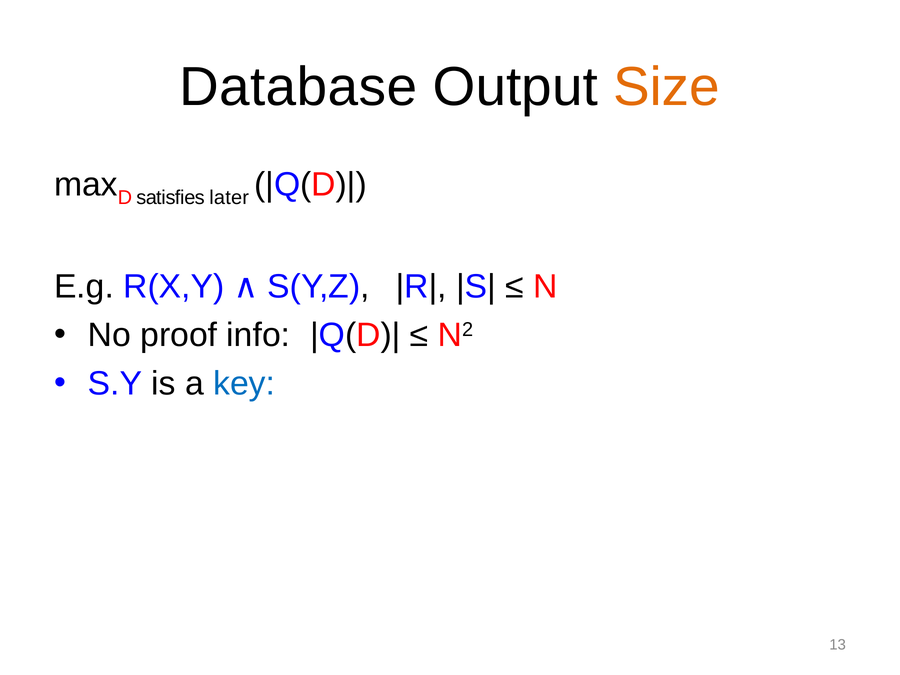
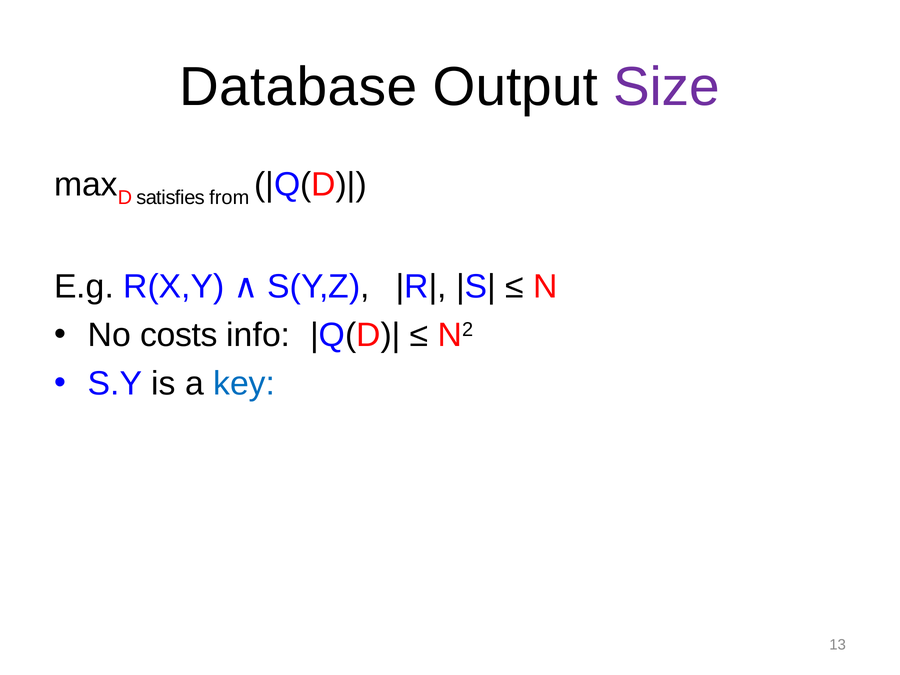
Size colour: orange -> purple (666, 87)
later: later -> from (229, 198)
proof: proof -> costs (179, 335)
